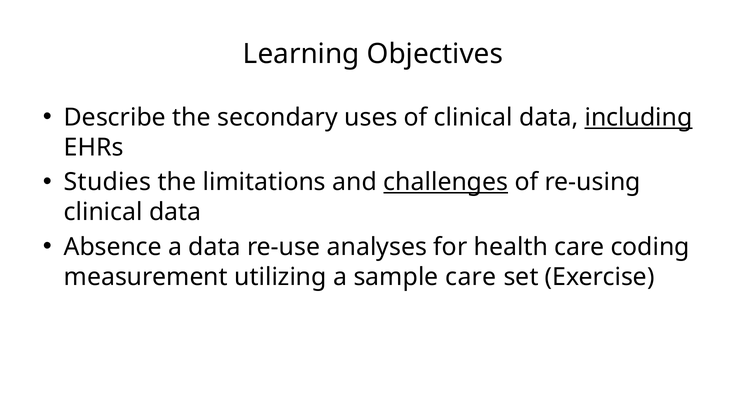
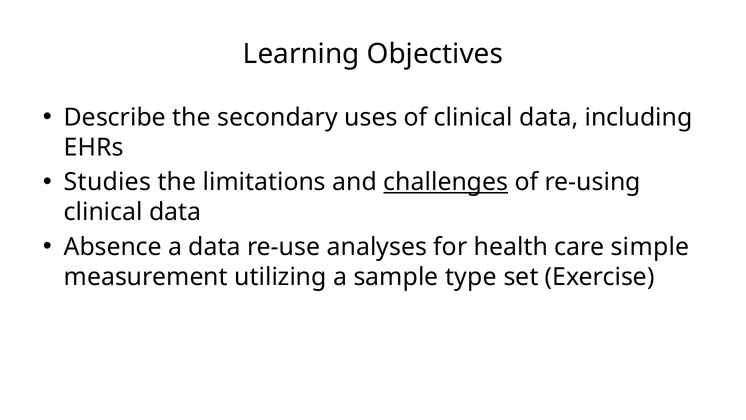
including underline: present -> none (639, 117)
coding: coding -> simple (650, 247)
sample care: care -> type (471, 277)
